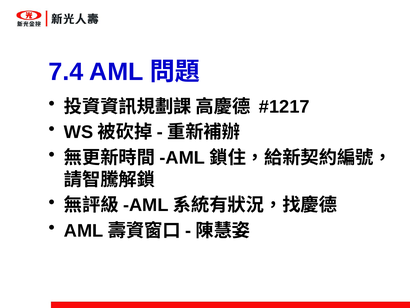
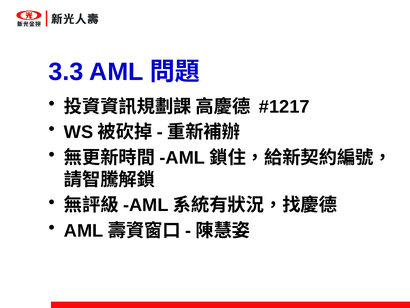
7.4: 7.4 -> 3.3 (66, 72)
